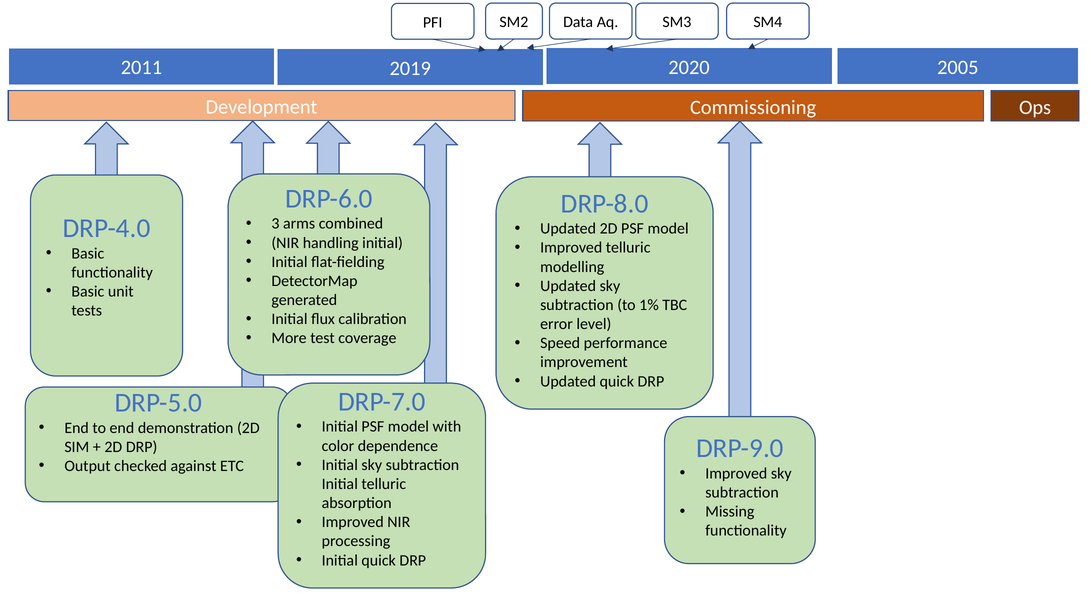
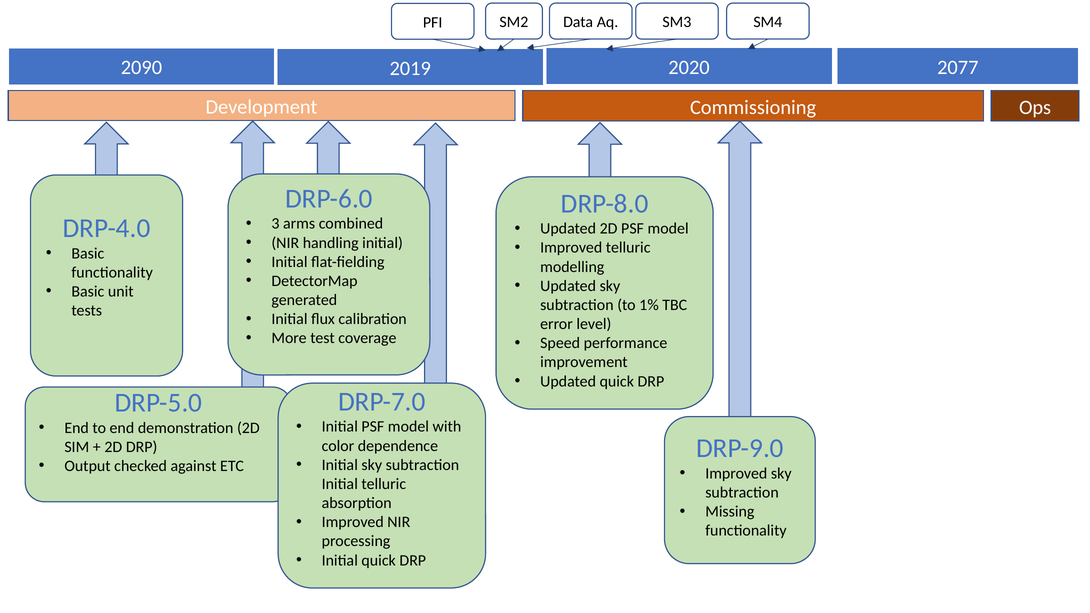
2011: 2011 -> 2090 (141, 68)
2005: 2005 -> 2077 (958, 68)
